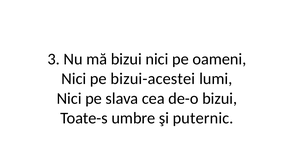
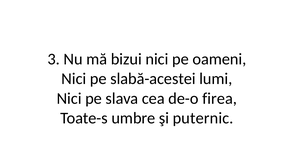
bizui-acestei: bizui-acestei -> slabă-acestei (153, 78)
de-o bizui: bizui -> firea (220, 98)
